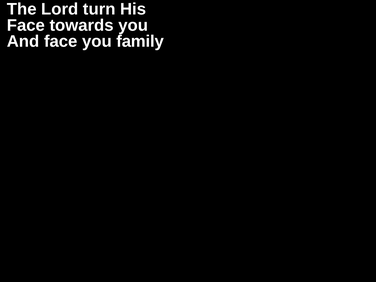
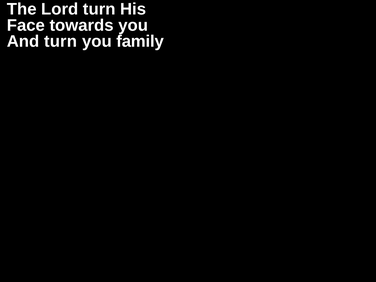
And face: face -> turn (61, 41)
